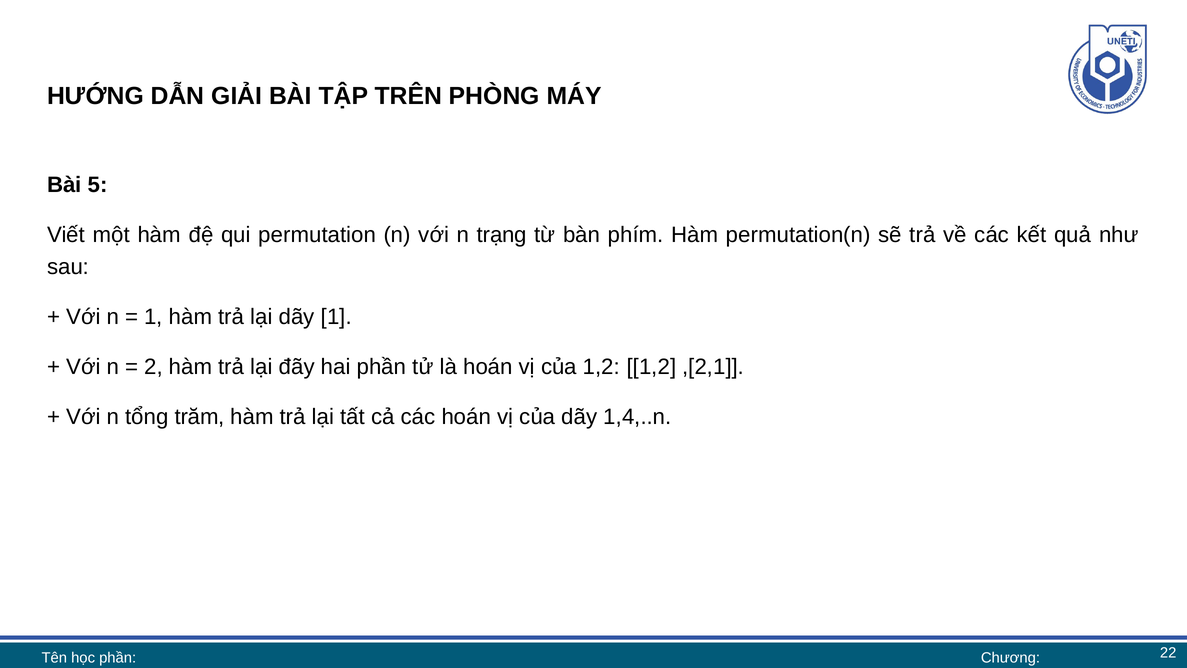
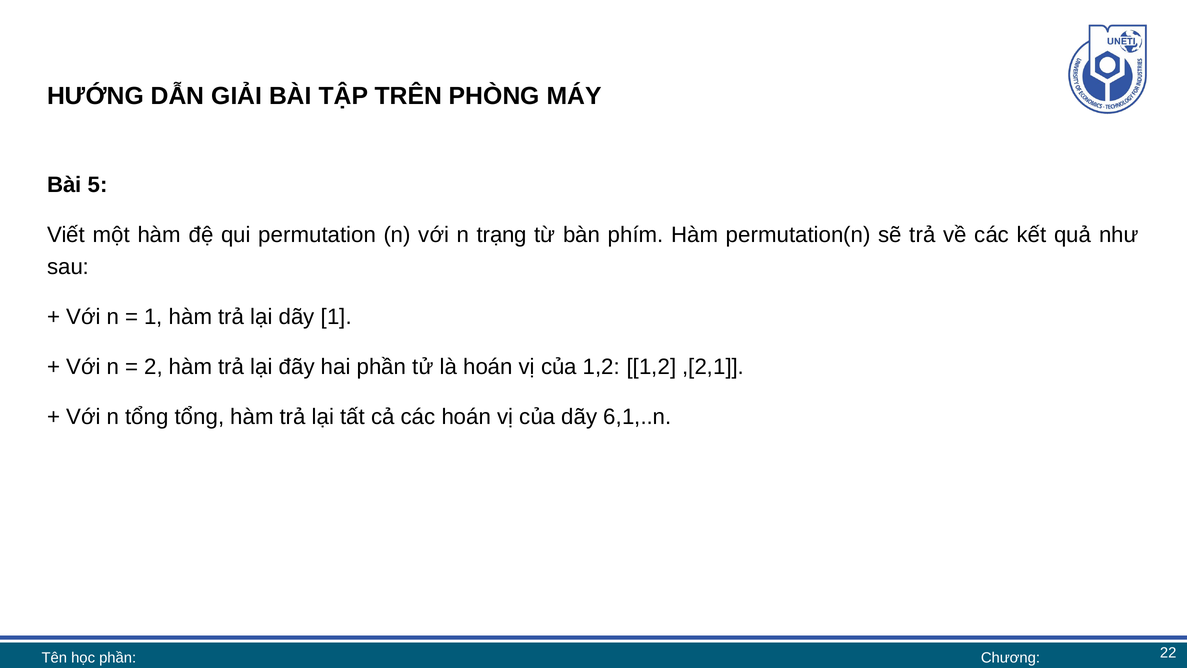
tổng trăm: trăm -> tổng (199, 417)
1,4,..n: 1,4,..n -> 6,1,..n (637, 417)
